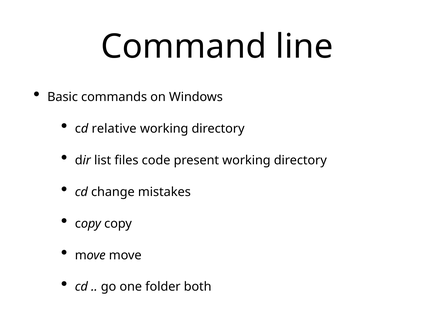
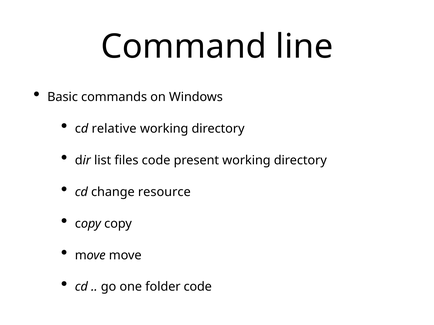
mistakes: mistakes -> resource (164, 192)
folder both: both -> code (198, 287)
